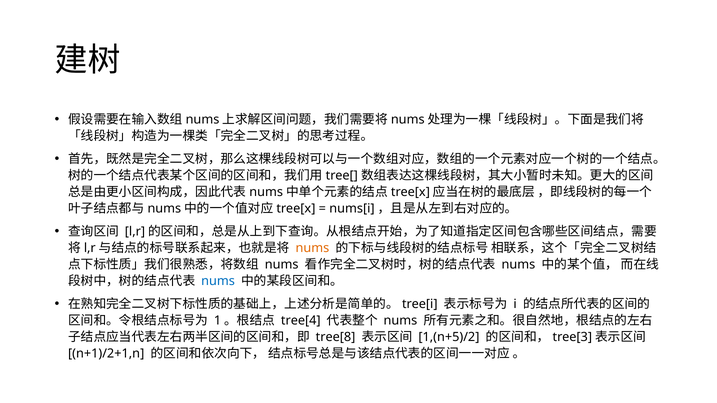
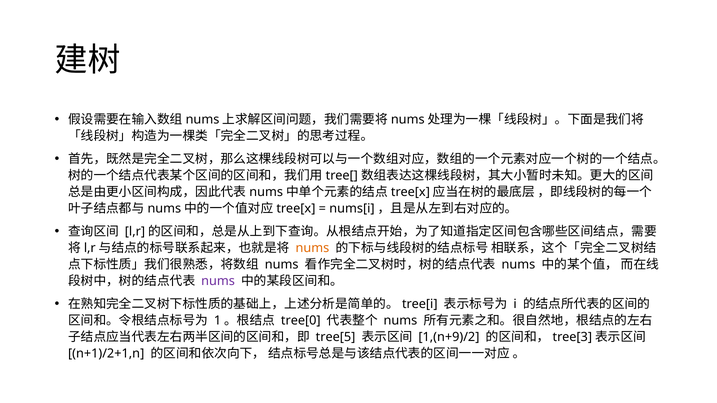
nums colour: blue -> purple (218, 281)
tree[4: tree[4 -> tree[0 (301, 321)
tree[8: tree[8 -> tree[5 (336, 337)
1,(n+5)/2: 1,(n+5)/2 -> 1,(n+9)/2 (449, 337)
